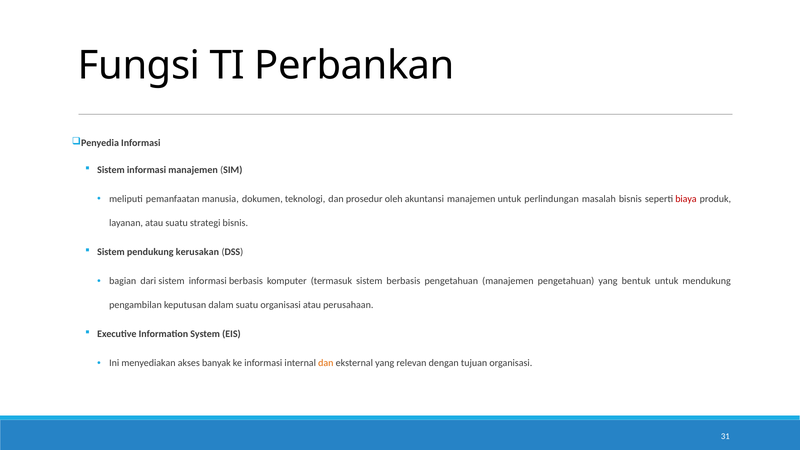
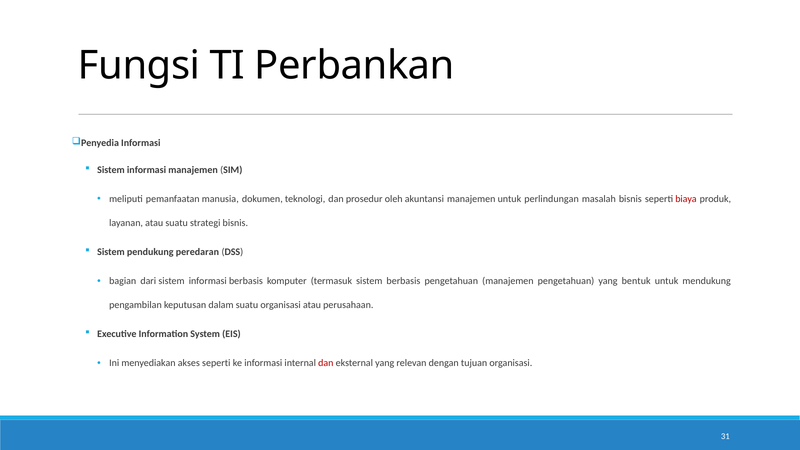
kerusakan: kerusakan -> peredaran (197, 252)
akses banyak: banyak -> seperti (216, 363)
dan colour: orange -> red (326, 363)
